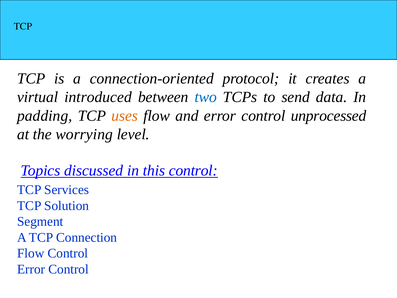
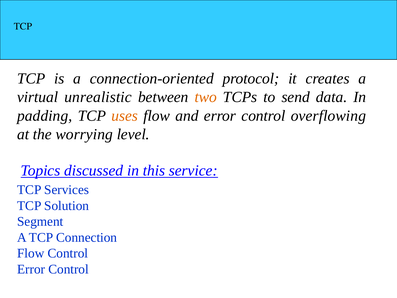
introduced: introduced -> unrealistic (98, 97)
two colour: blue -> orange (206, 97)
unprocessed: unprocessed -> overflowing (328, 116)
this control: control -> service (193, 170)
